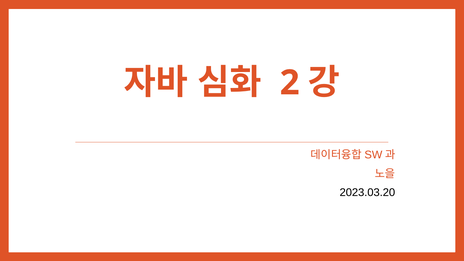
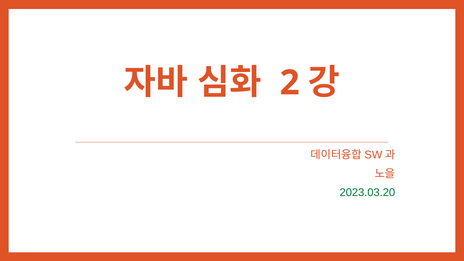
2023.03.20 colour: black -> green (367, 192)
